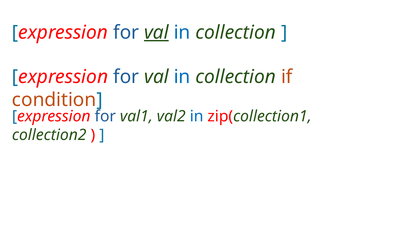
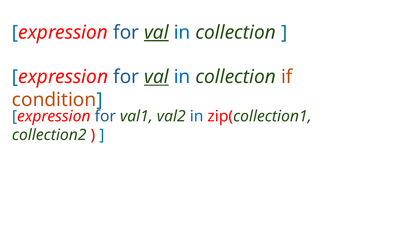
val underline: none -> present (156, 77)
